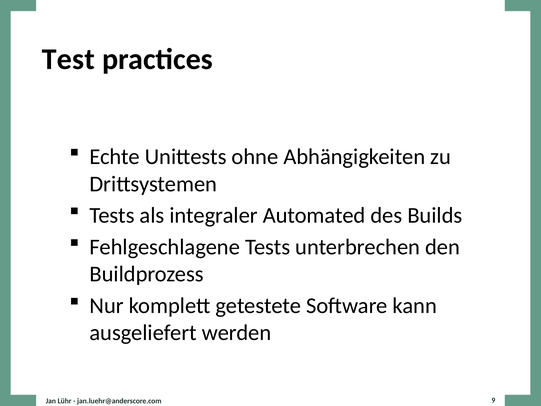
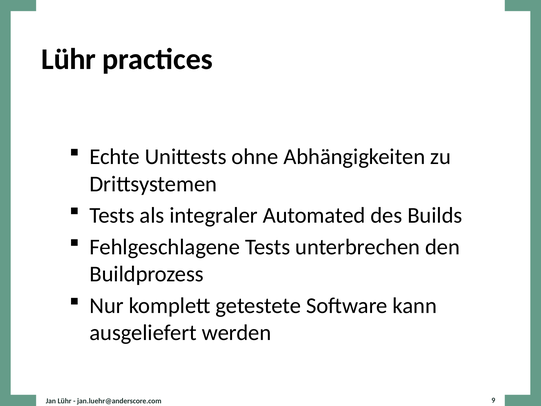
Test: Test -> Lühr (69, 59)
